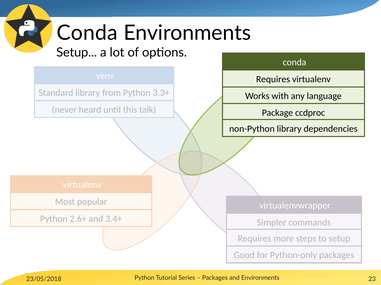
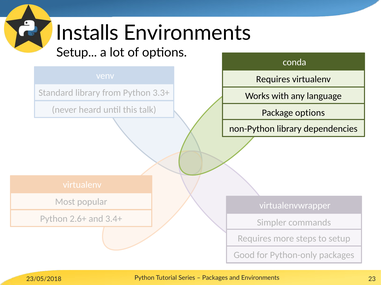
Conda: Conda -> Installs (87, 33)
Package ccdproc: ccdproc -> options (310, 113)
